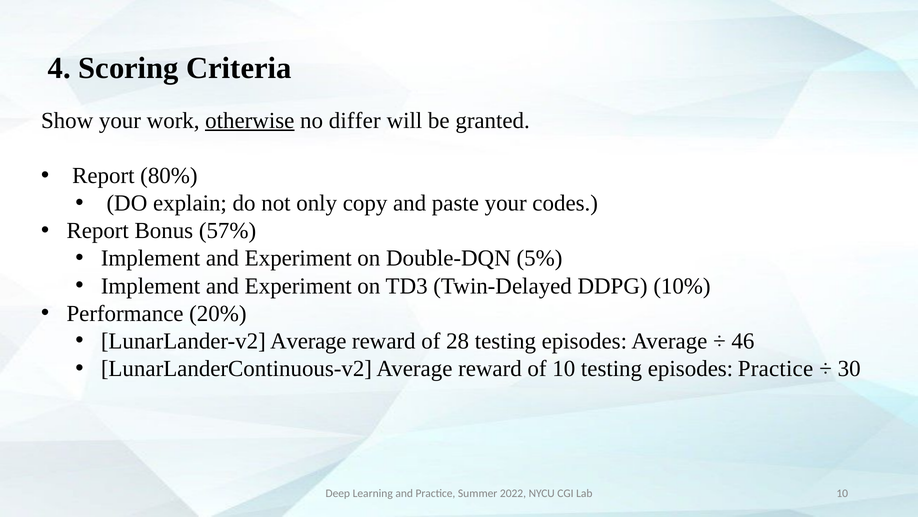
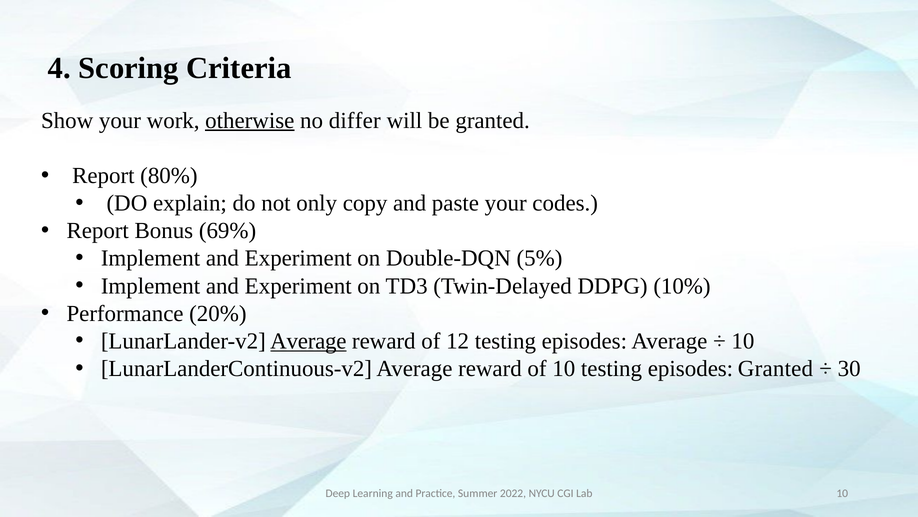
57%: 57% -> 69% (228, 231)
Average underline: none -> present (308, 341)
28: 28 -> 12 (458, 341)
46: 46 -> 10 (743, 341)
episodes Practice: Practice -> Granted (775, 368)
